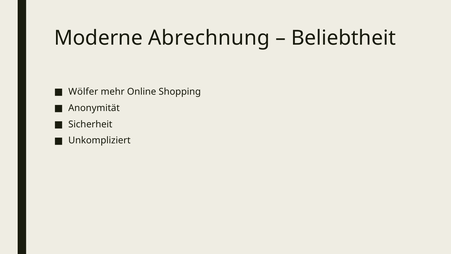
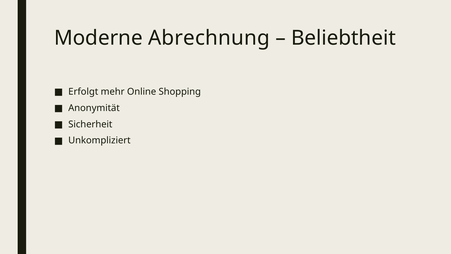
Wölfer: Wölfer -> Erfolgt (83, 92)
